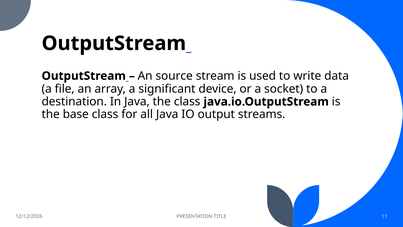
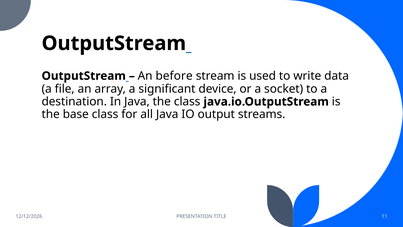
source: source -> before (174, 76)
